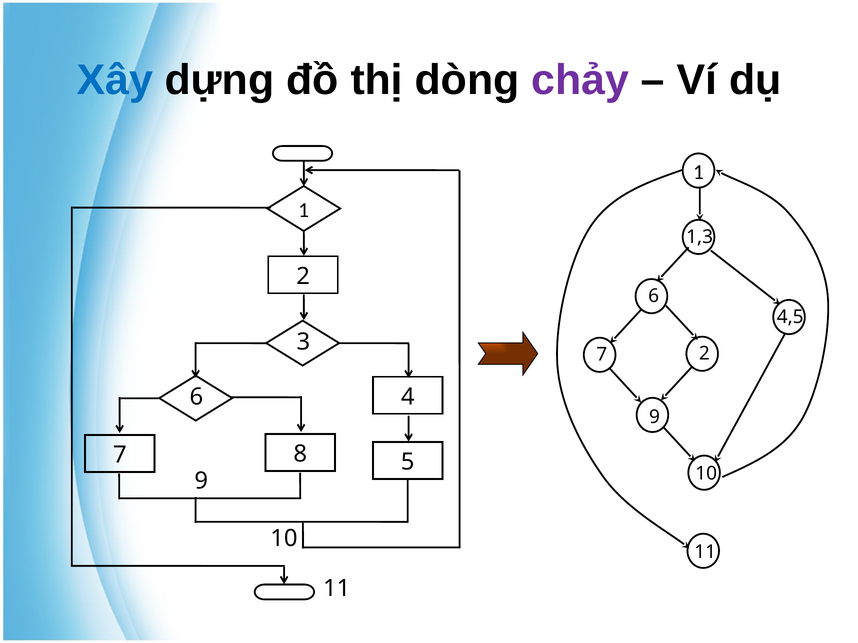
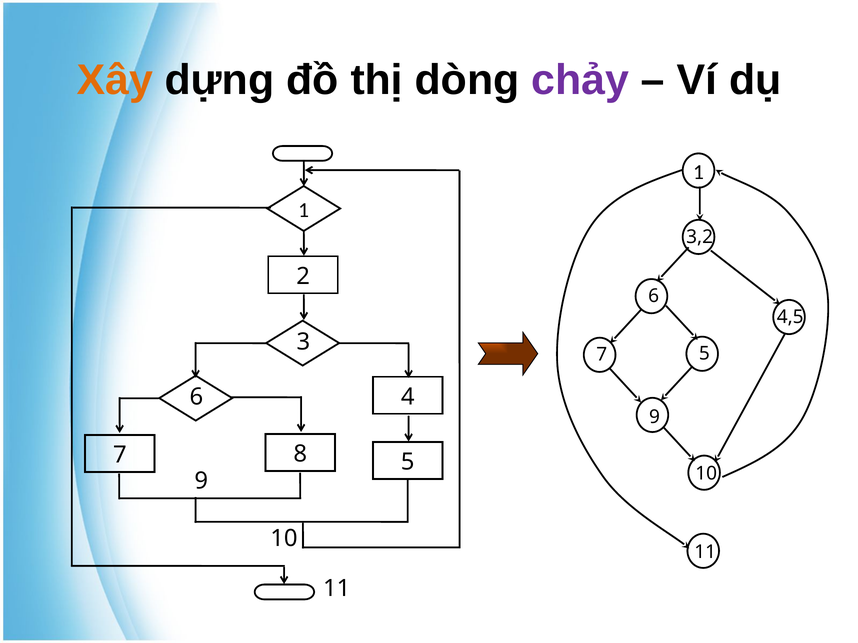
Xây colour: blue -> orange (115, 80)
1,3: 1,3 -> 3,2 (700, 237)
7 2: 2 -> 5 (704, 354)
